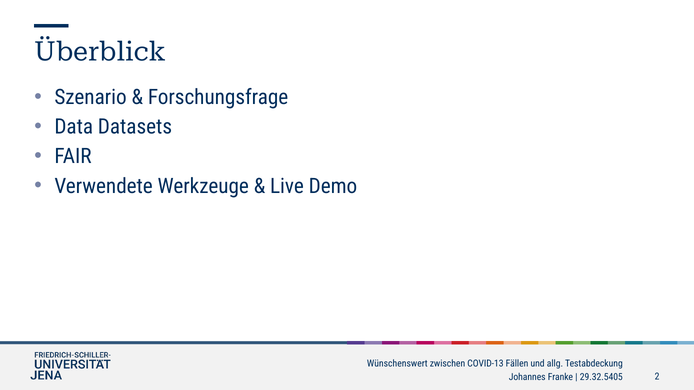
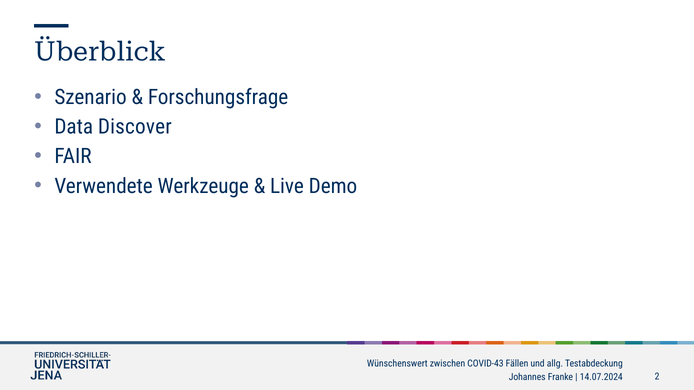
Datasets: Datasets -> Discover (135, 127)
COVID-13: COVID-13 -> COVID-43 (485, 364)
29.32.5405: 29.32.5405 -> 14.07.2024 (601, 377)
